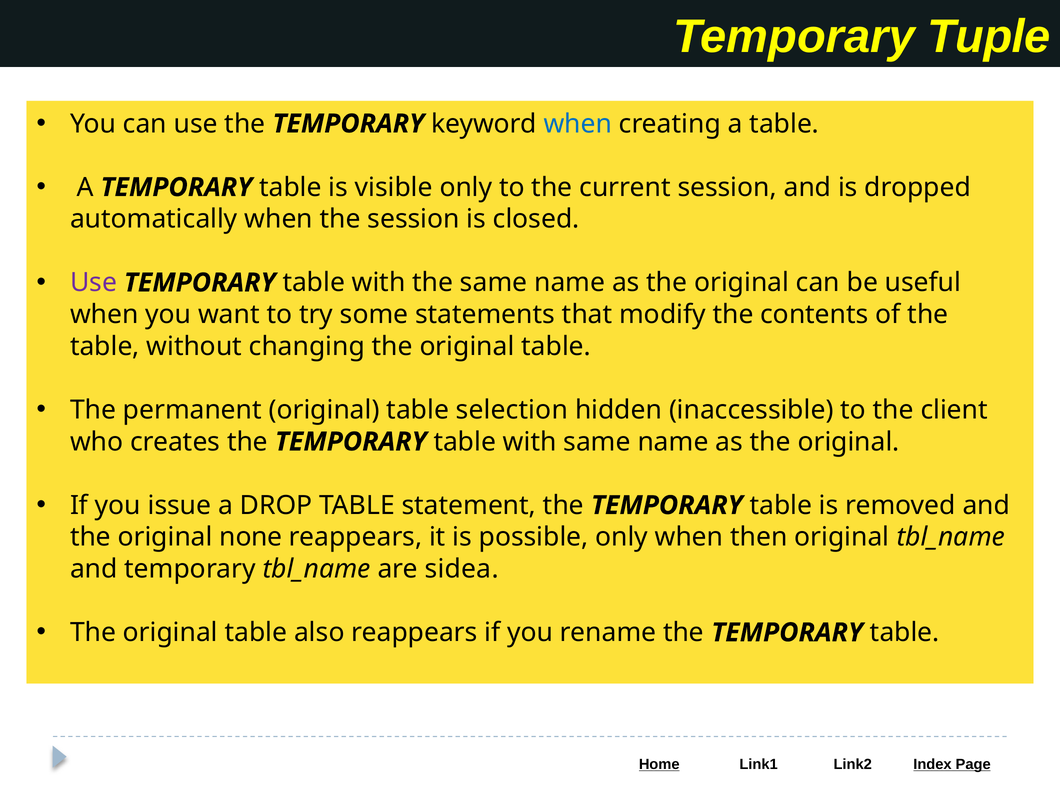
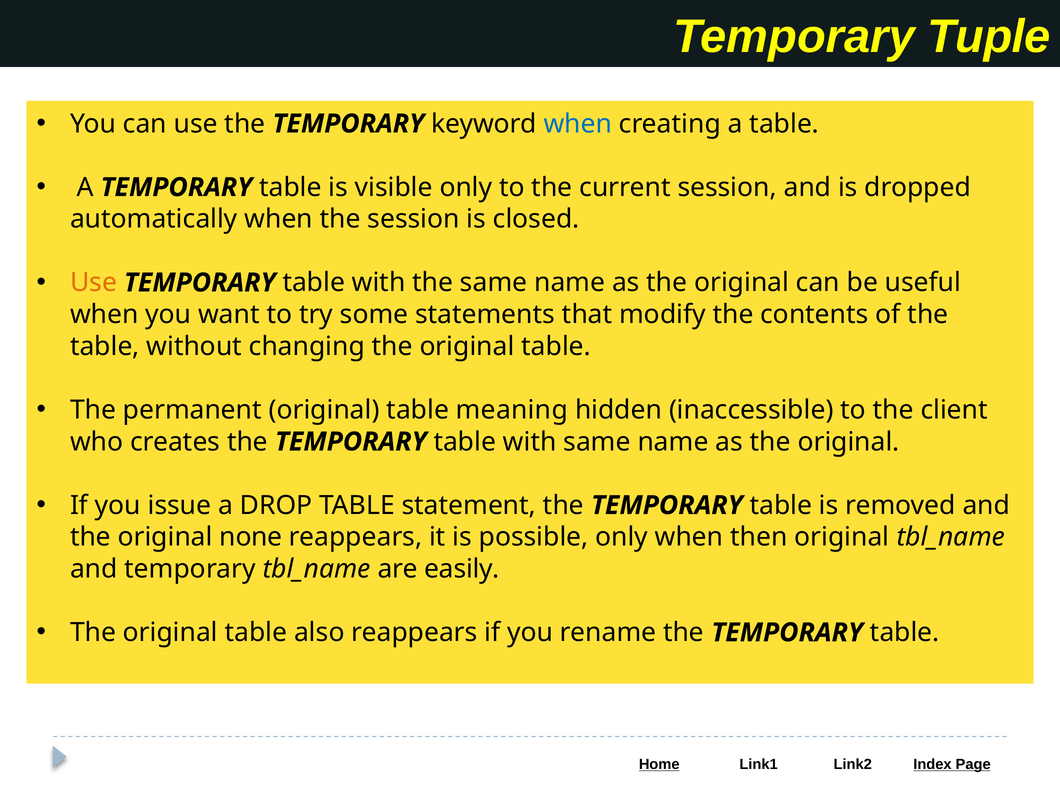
Use colour: purple -> orange (93, 283)
selection: selection -> meaning (512, 410)
sidea: sidea -> easily (462, 569)
